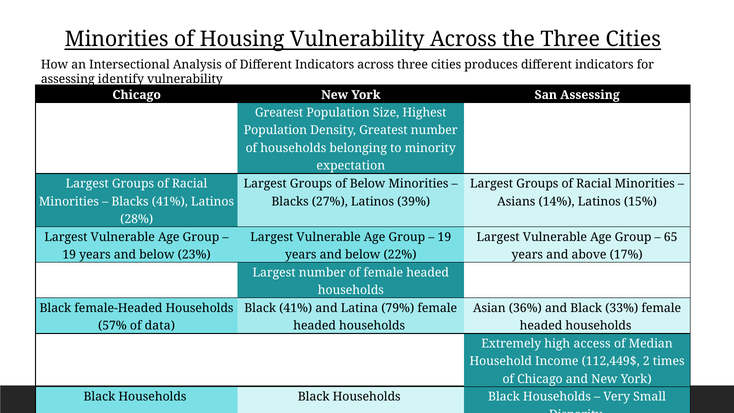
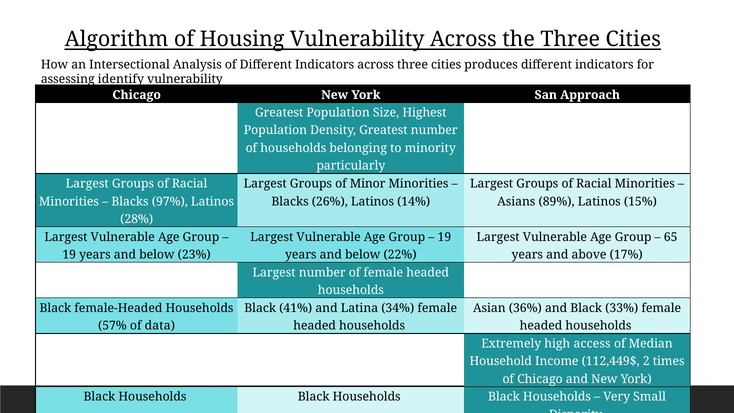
Minorities: Minorities -> Algorithm (117, 39)
San Assessing: Assessing -> Approach (590, 95)
expectation: expectation -> particularly (351, 166)
of Below: Below -> Minor (368, 184)
Blacks 41%: 41% -> 97% (170, 201)
27%: 27% -> 26% (330, 201)
39%: 39% -> 14% (414, 201)
14%: 14% -> 89% (557, 201)
79%: 79% -> 34% (398, 308)
